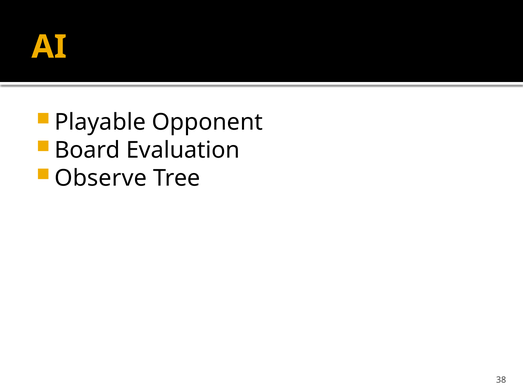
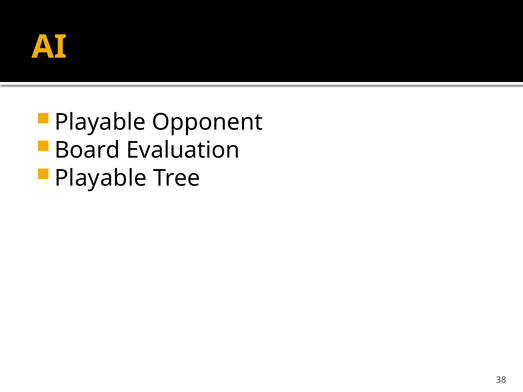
Observe: Observe -> Playable (101, 178)
